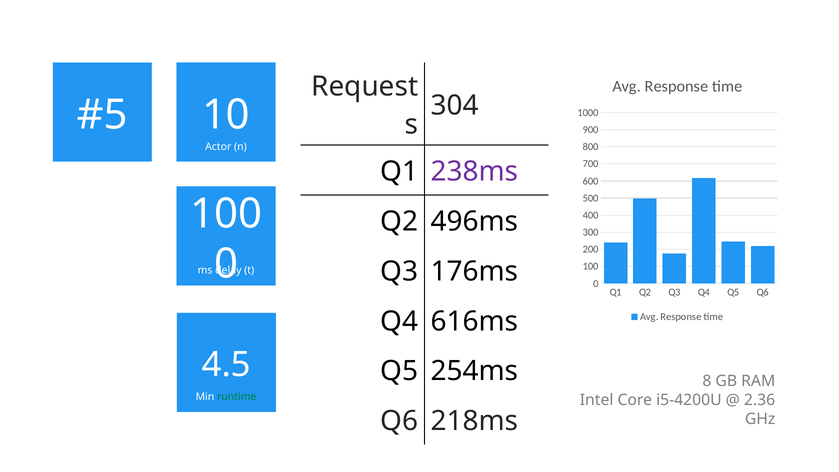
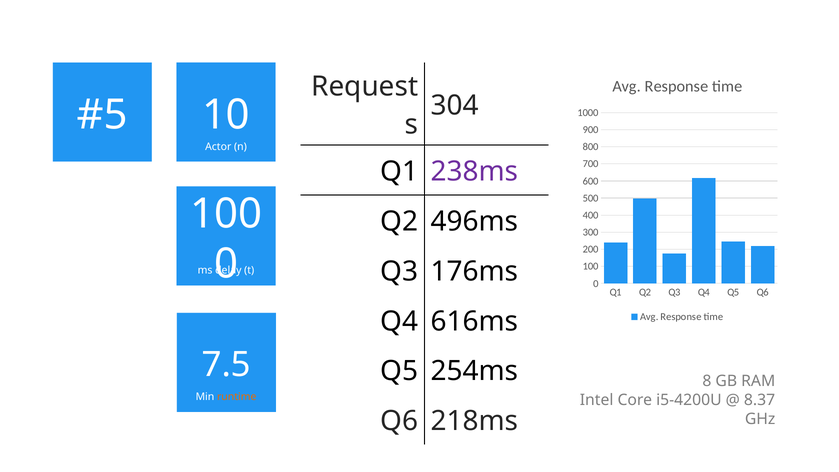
4.5: 4.5 -> 7.5 (226, 365)
runtime colour: green -> orange (237, 397)
2.36: 2.36 -> 8.37 (760, 400)
